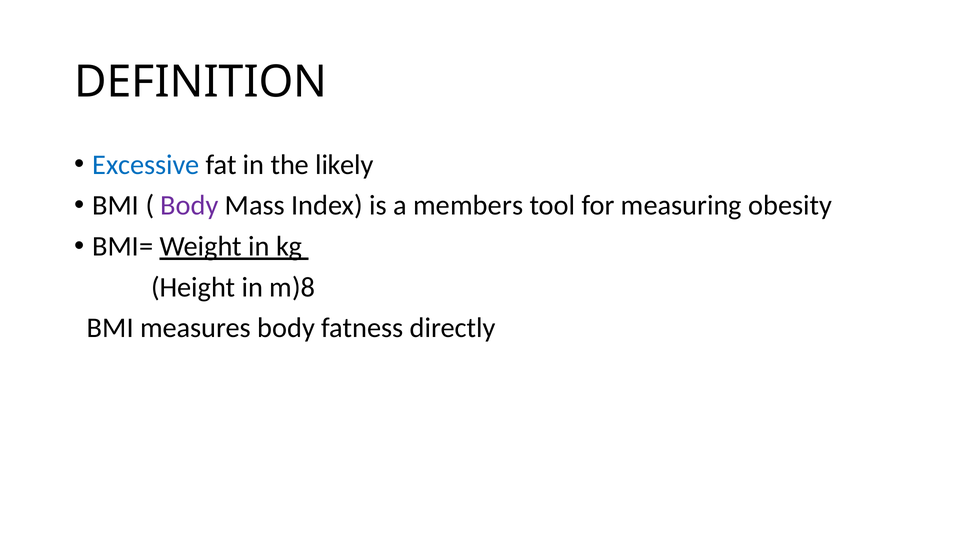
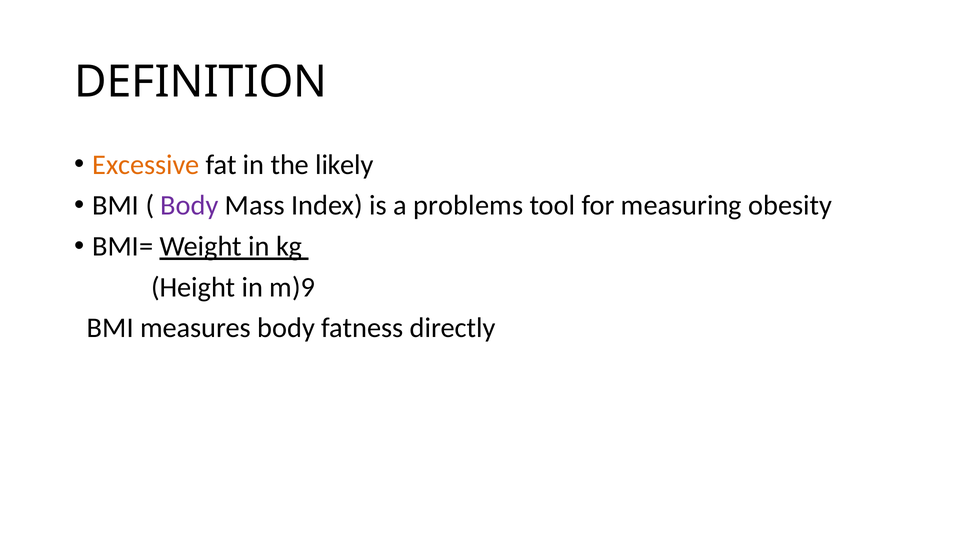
Excessive colour: blue -> orange (146, 165)
members: members -> problems (468, 205)
m)8: m)8 -> m)9 (292, 287)
